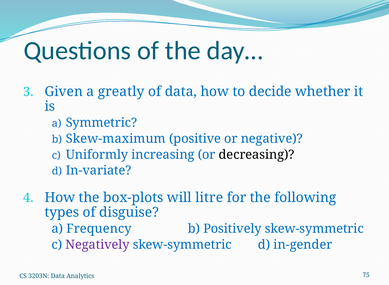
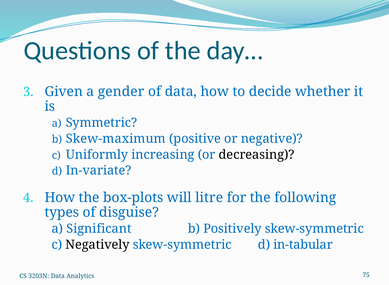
greatly: greatly -> gender (121, 91)
Frequency: Frequency -> Significant (99, 229)
Negatively colour: purple -> black (97, 245)
in-gender: in-gender -> in-tabular (303, 245)
